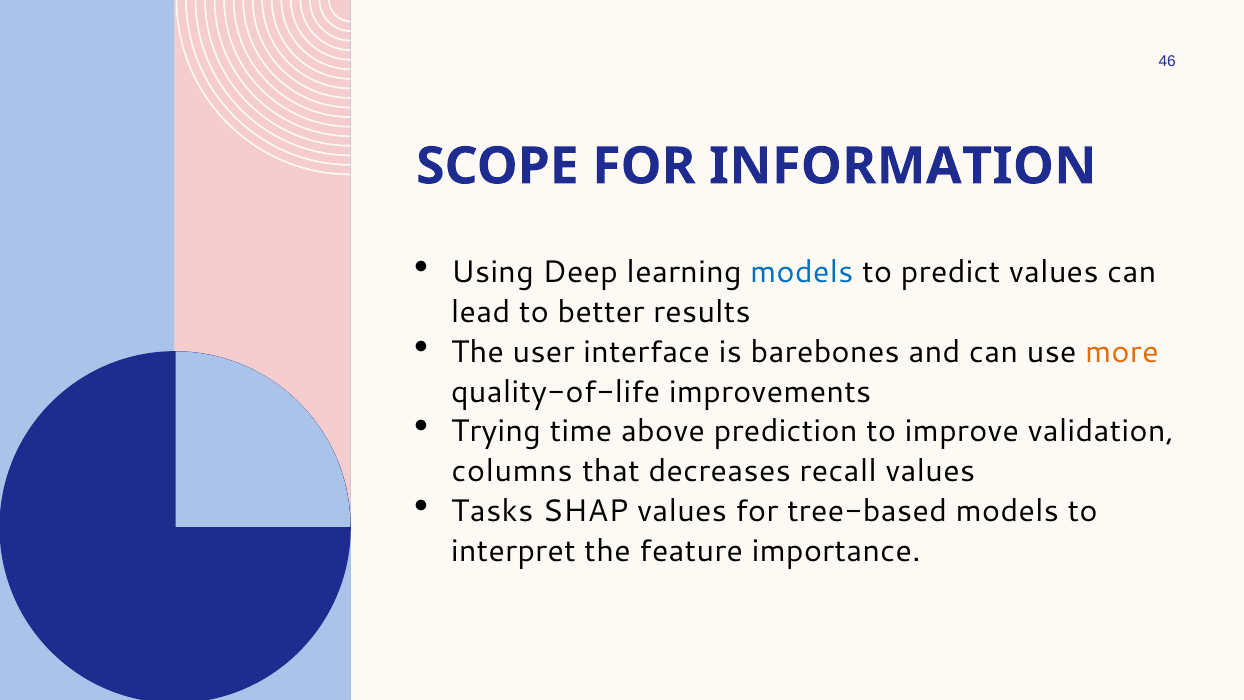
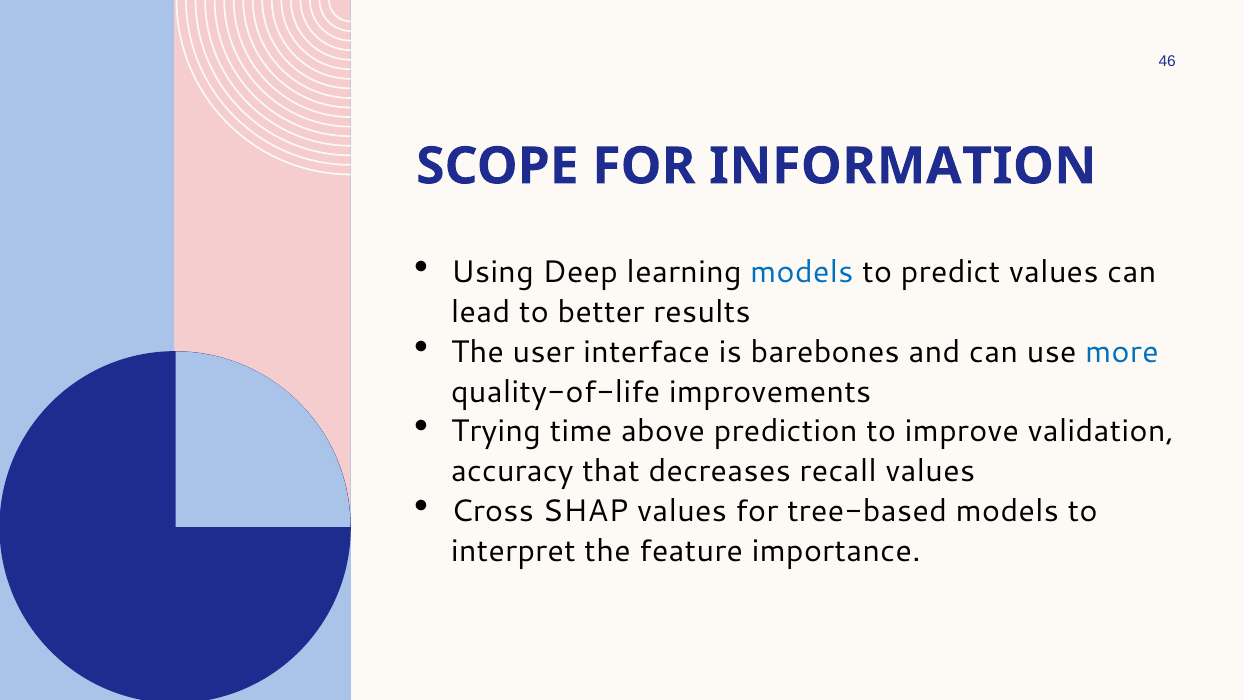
more colour: orange -> blue (1122, 352)
columns: columns -> accuracy (512, 471)
Tasks: Tasks -> Cross (492, 511)
